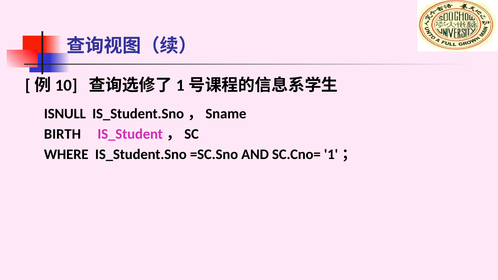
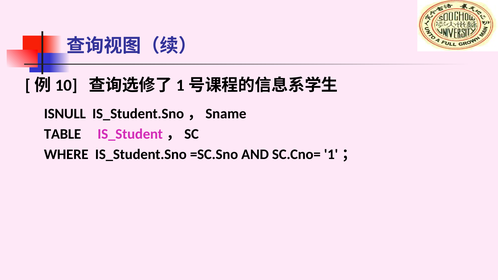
BIRTH: BIRTH -> TABLE (63, 134)
